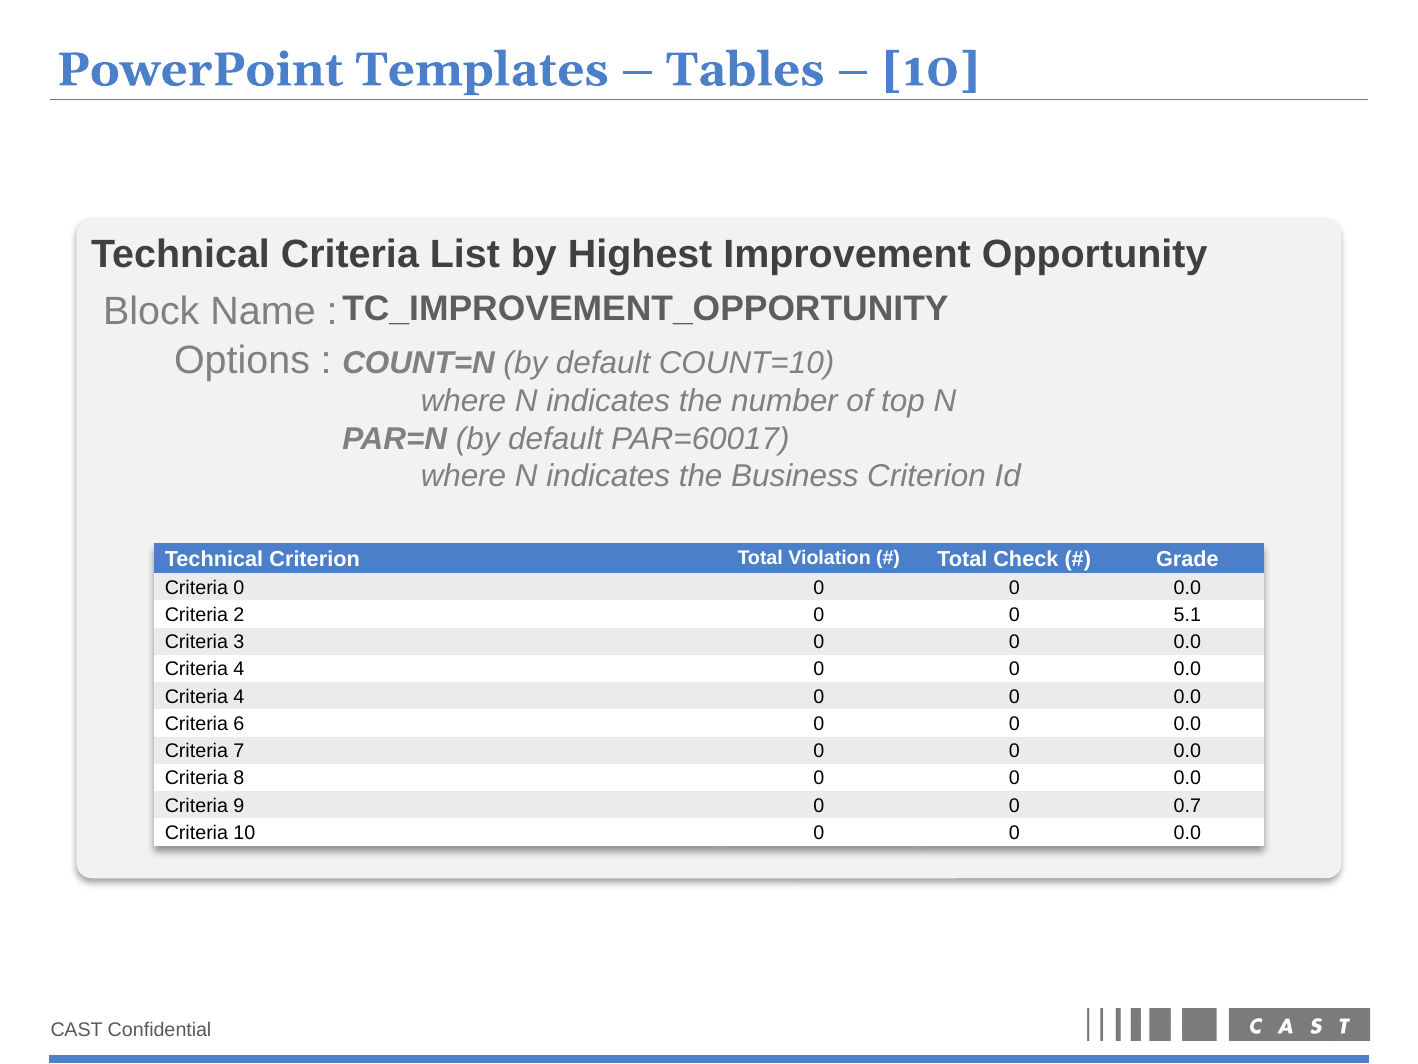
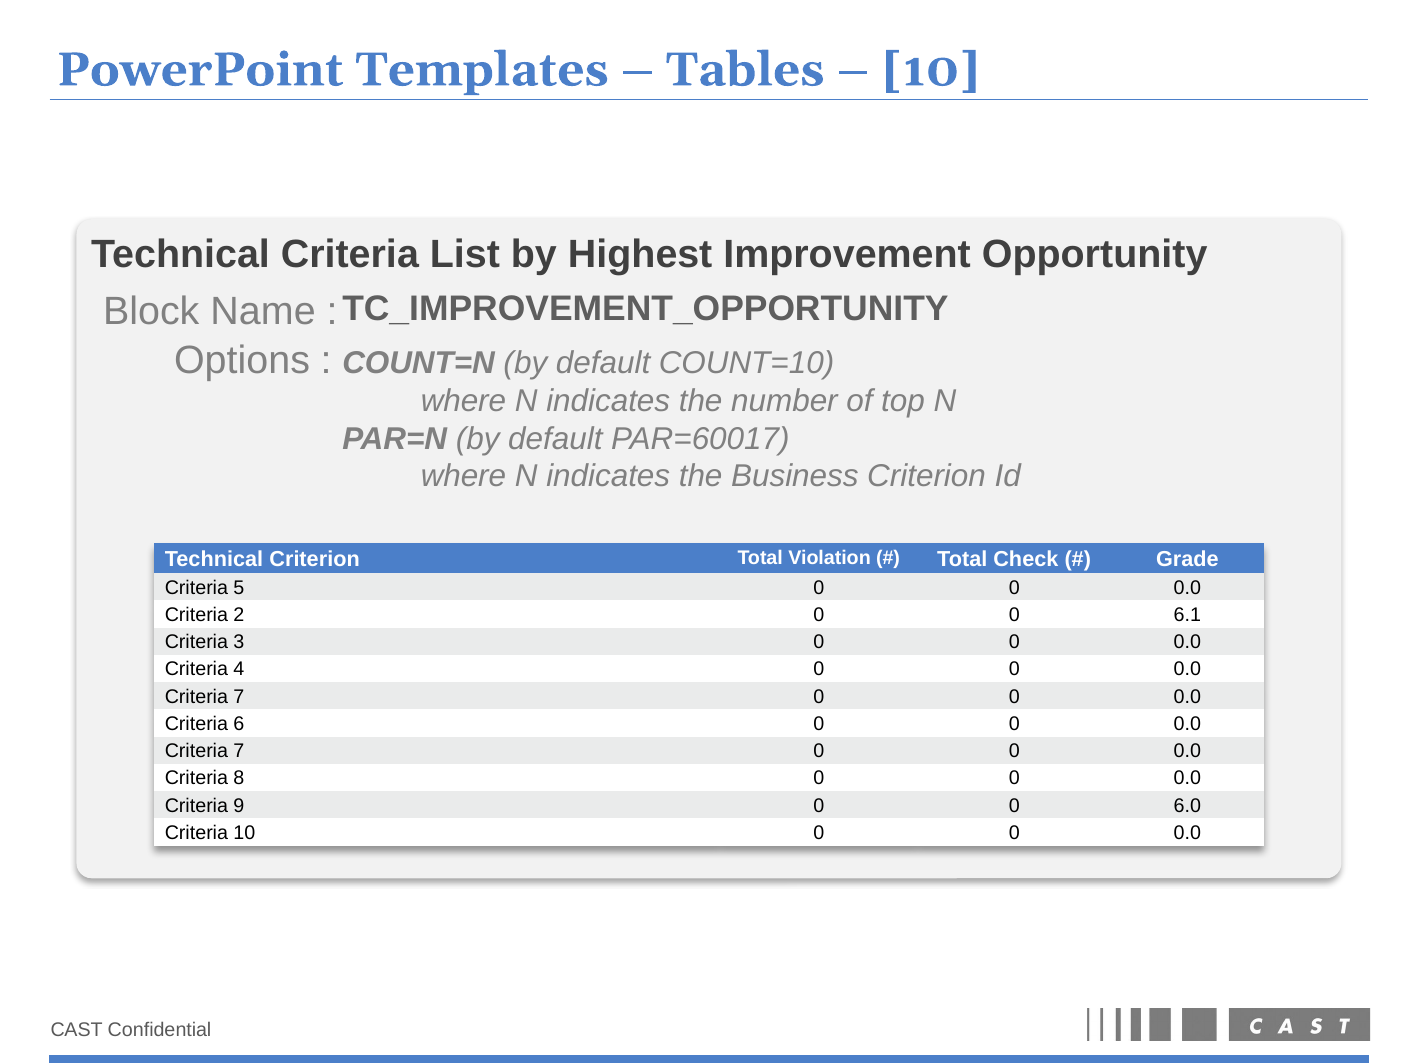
Criteria 0: 0 -> 5 (239, 587)
5.1: 5.1 -> 6.1 (1187, 615)
4: 4 -> 7 (239, 696)
0.7: 0.7 -> 6.0 (1187, 805)
